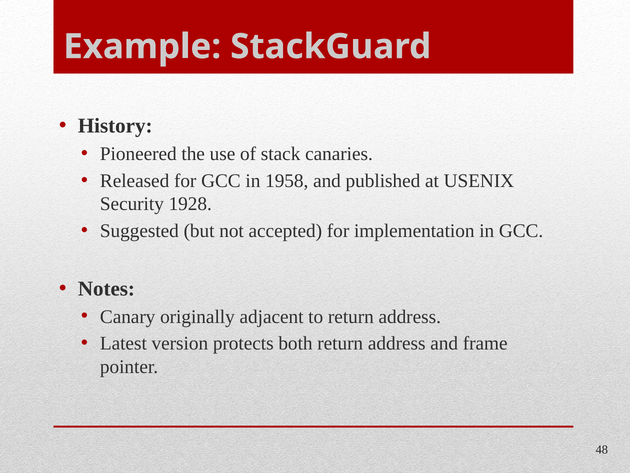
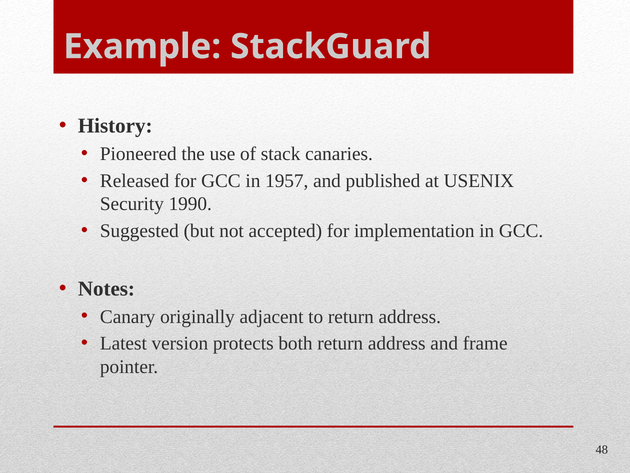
1958: 1958 -> 1957 (287, 181)
1928: 1928 -> 1990 (190, 204)
